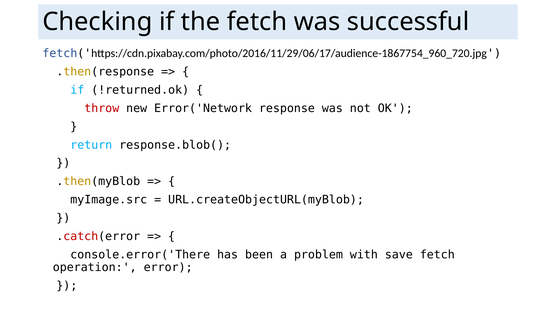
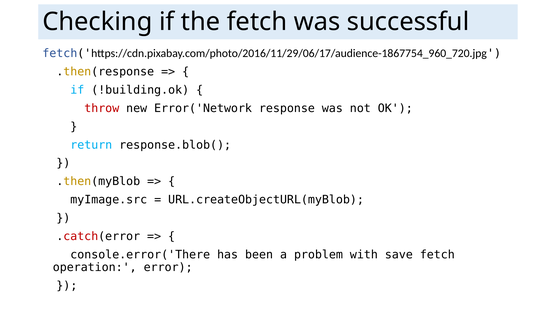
!returned.ok: !returned.ok -> !building.ok (140, 90)
